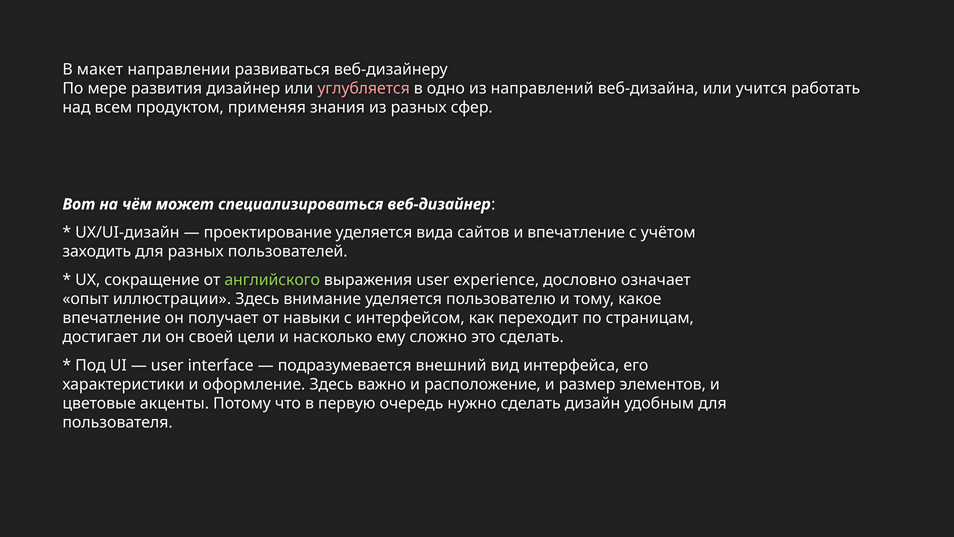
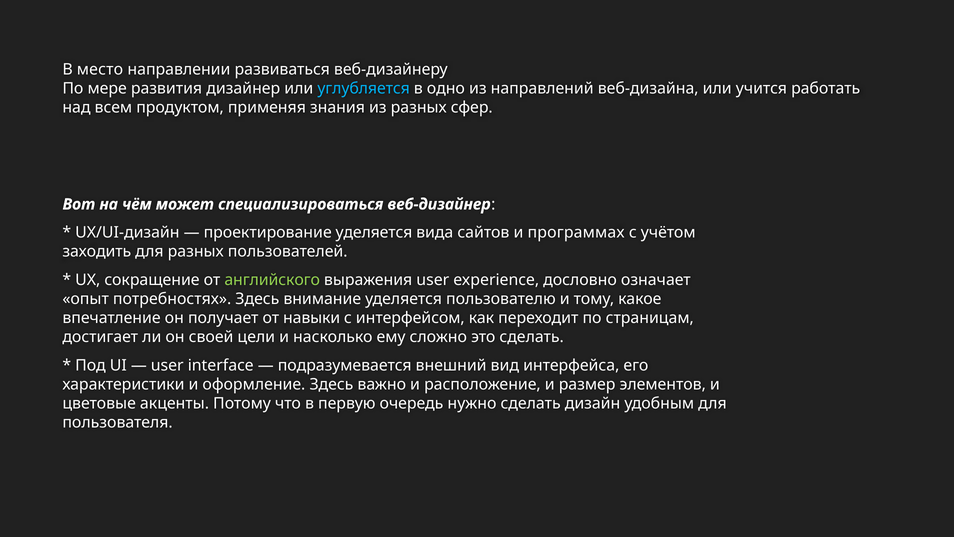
макет: макет -> место (100, 69)
углубляется colour: pink -> light blue (364, 89)
и впечатление: впечатление -> программах (576, 232)
иллюстрации: иллюстрации -> потребностях (172, 299)
